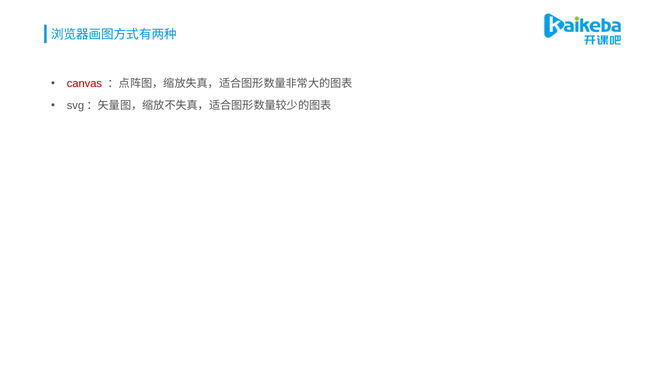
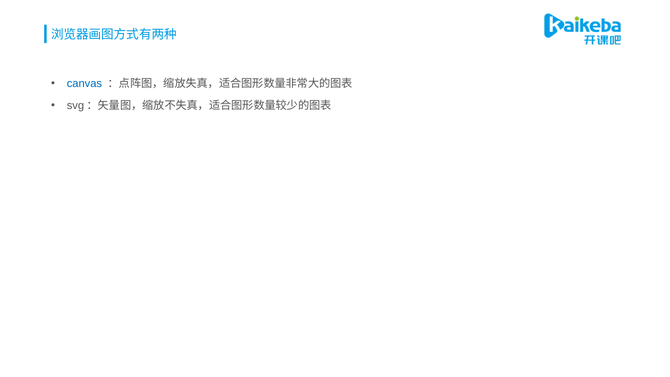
canvas colour: red -> blue (84, 83)
